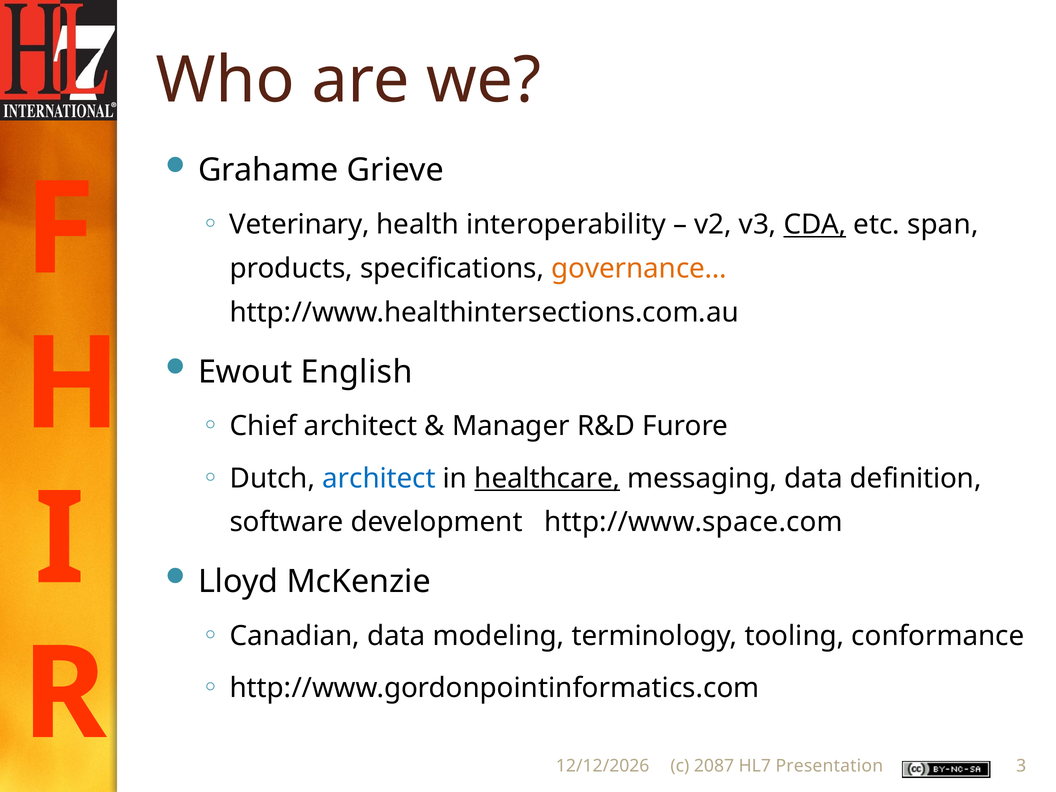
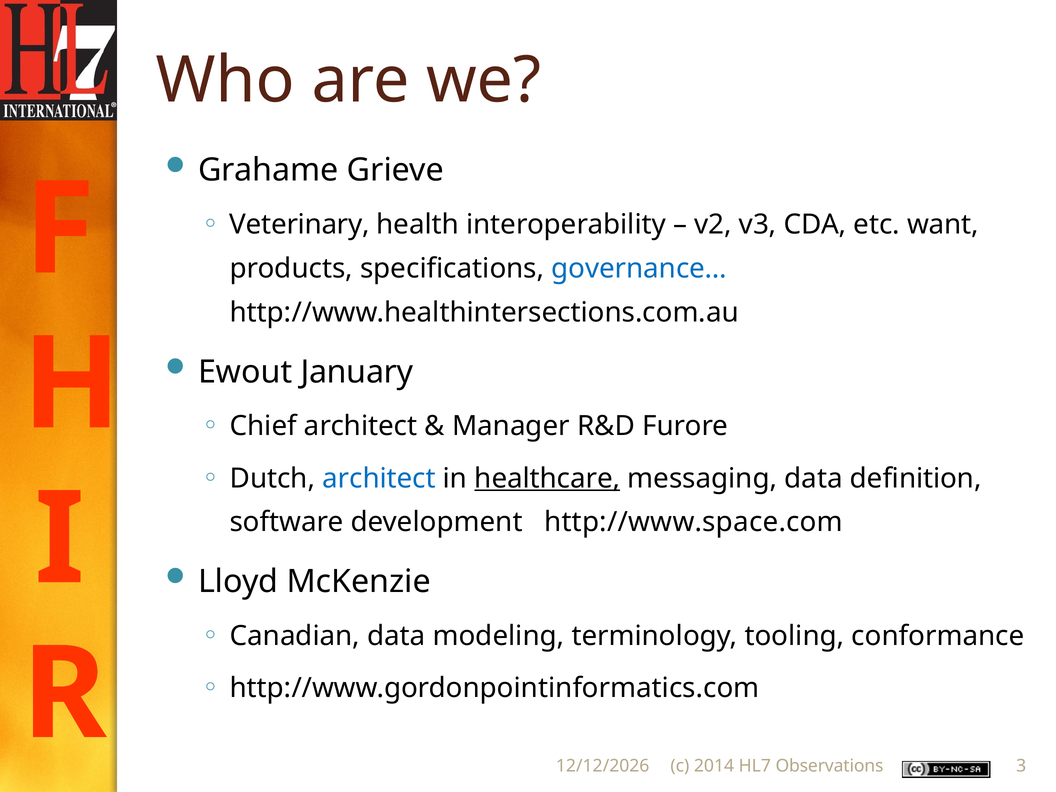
CDA underline: present -> none (815, 225)
span: span -> want (943, 225)
governance… colour: orange -> blue (639, 269)
English: English -> January (357, 372)
2087: 2087 -> 2014 (714, 766)
Presentation: Presentation -> Observations (830, 766)
